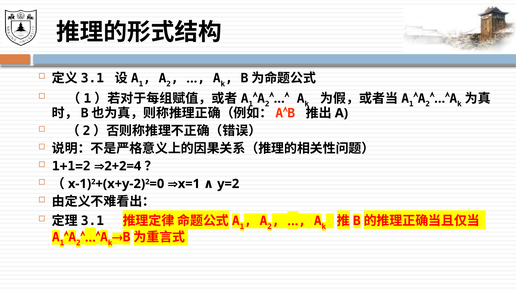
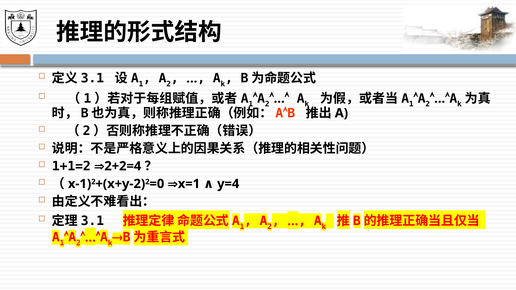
y=2: y=2 -> y=4 (228, 184)
